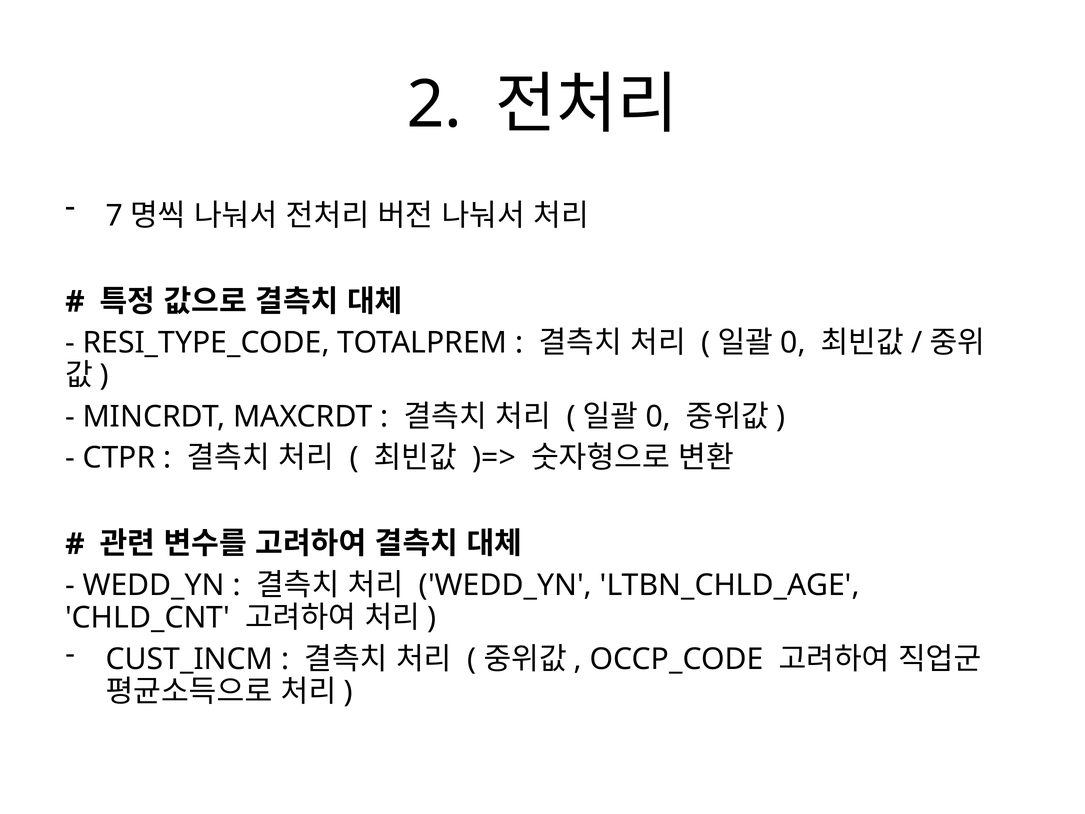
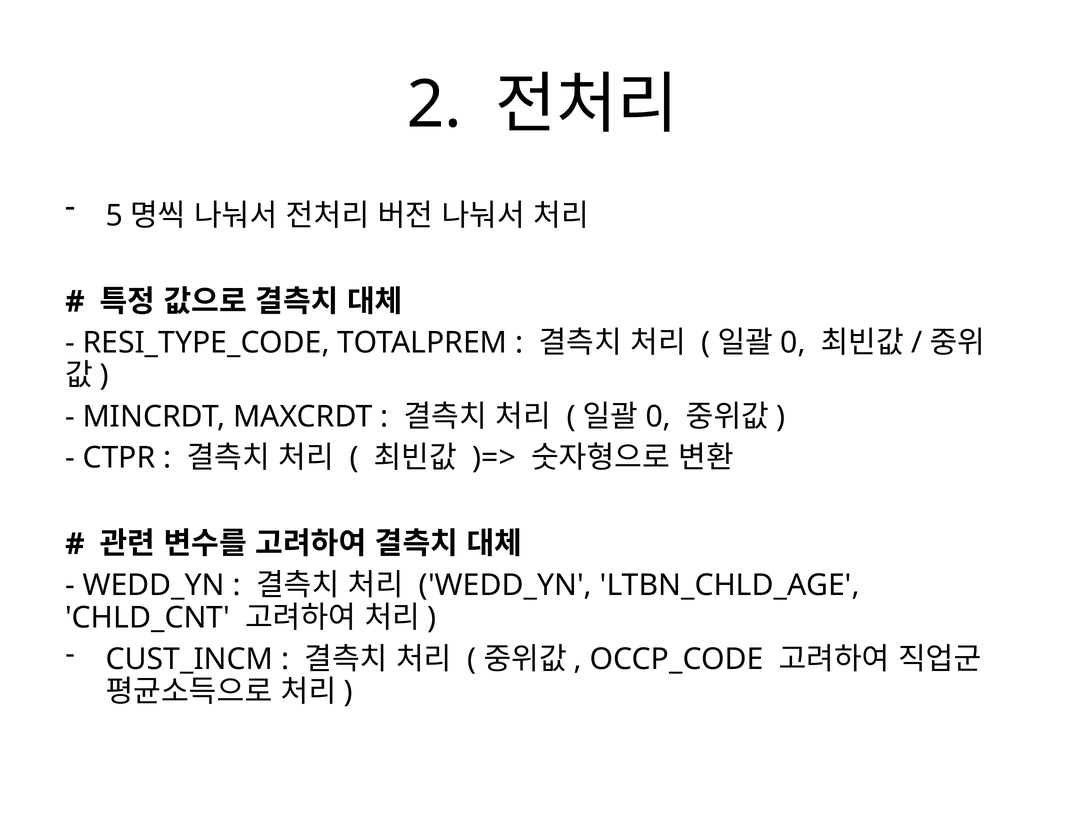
7: 7 -> 5 (114, 216)
